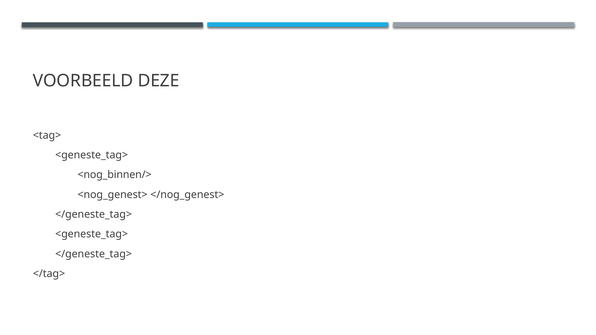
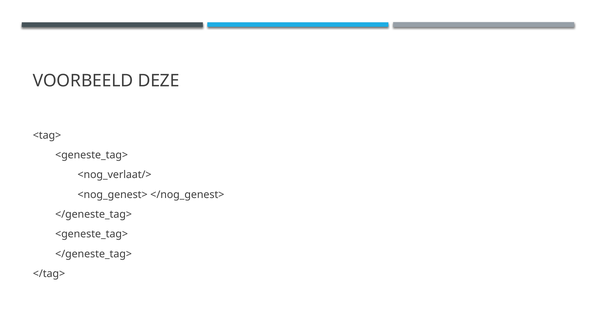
<nog_binnen/>: <nog_binnen/> -> <nog_verlaat/> (115, 175)
